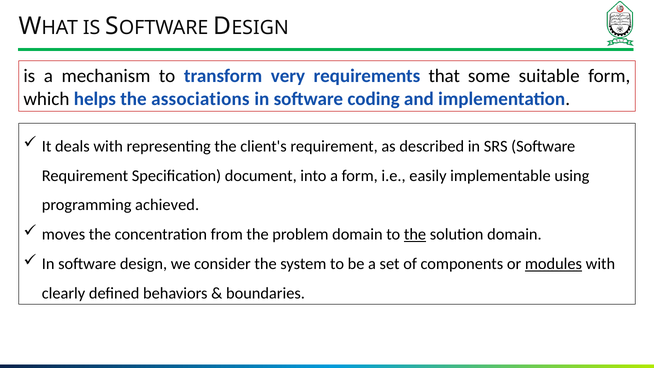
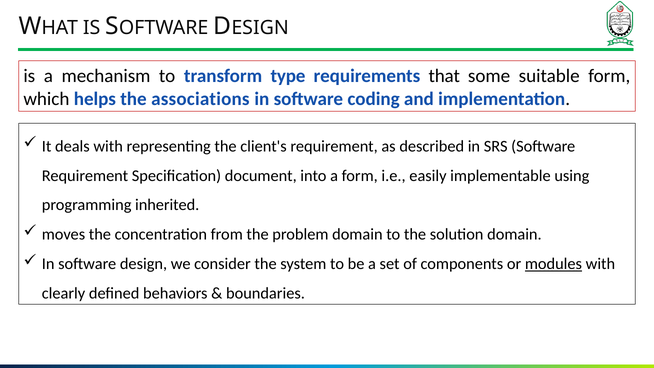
very: very -> type (288, 76)
achieved: achieved -> inherited (167, 205)
the underline: present -> none (415, 234)
